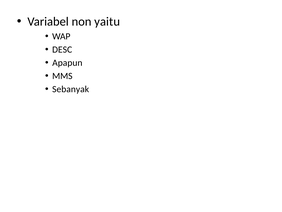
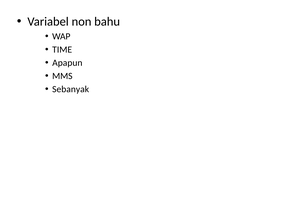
yaitu: yaitu -> bahu (107, 22)
DESC: DESC -> TIME (62, 50)
